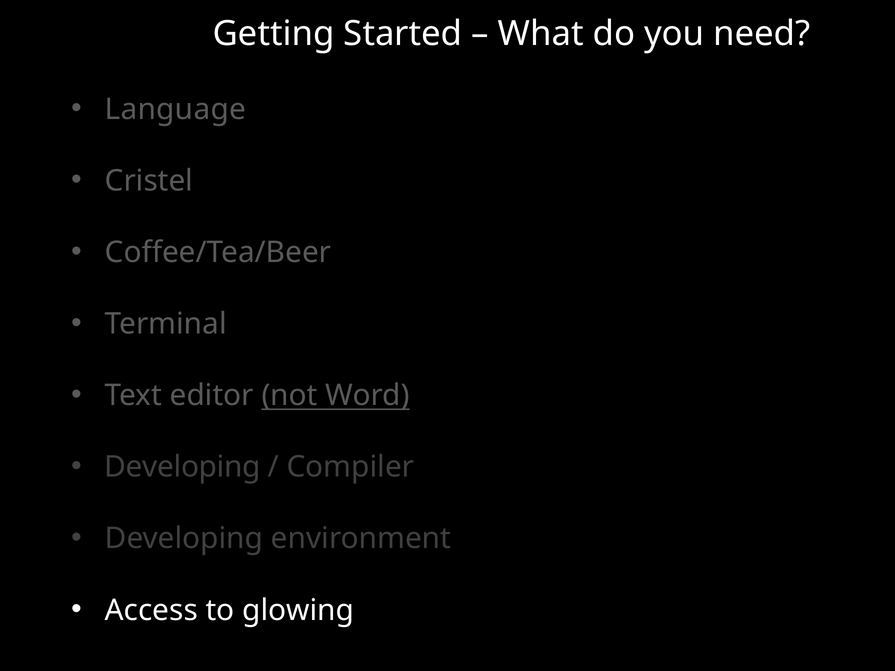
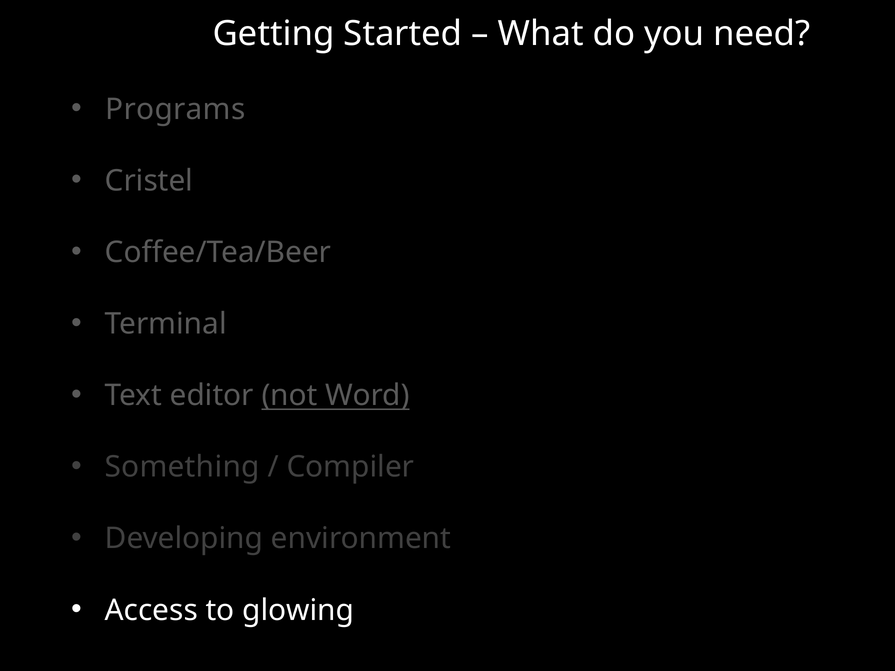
Language: Language -> Programs (175, 109)
Developing: Developing -> Something (182, 467)
